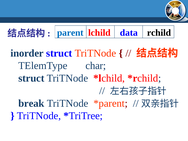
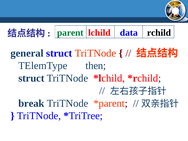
parent colour: blue -> green (70, 33)
inorder: inorder -> general (27, 53)
char: char -> then (96, 66)
